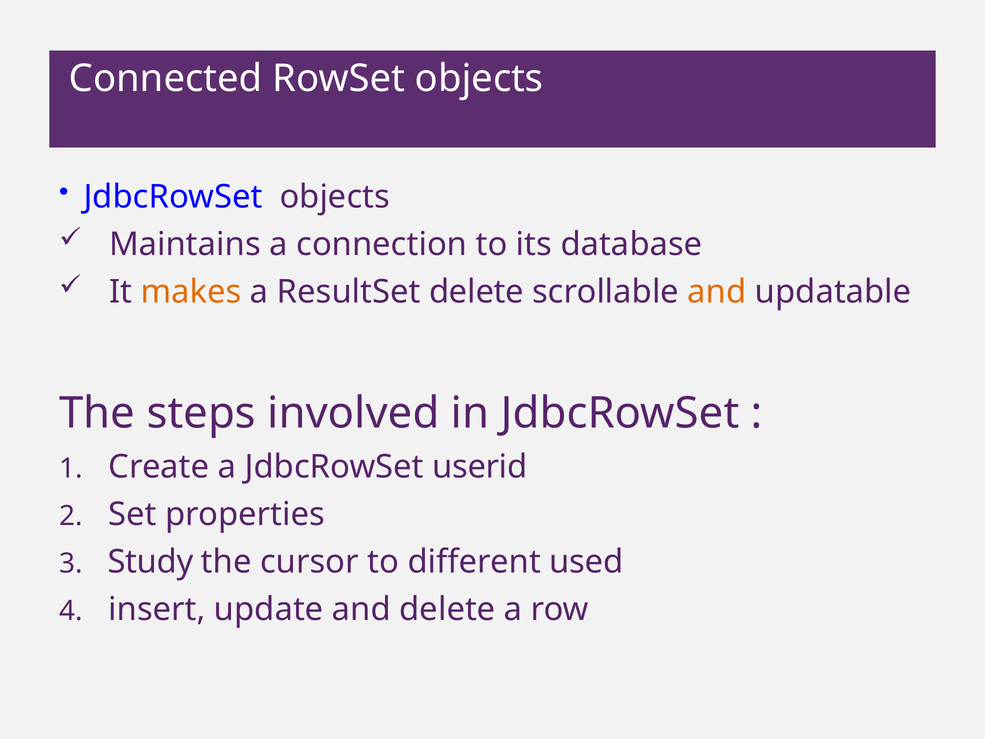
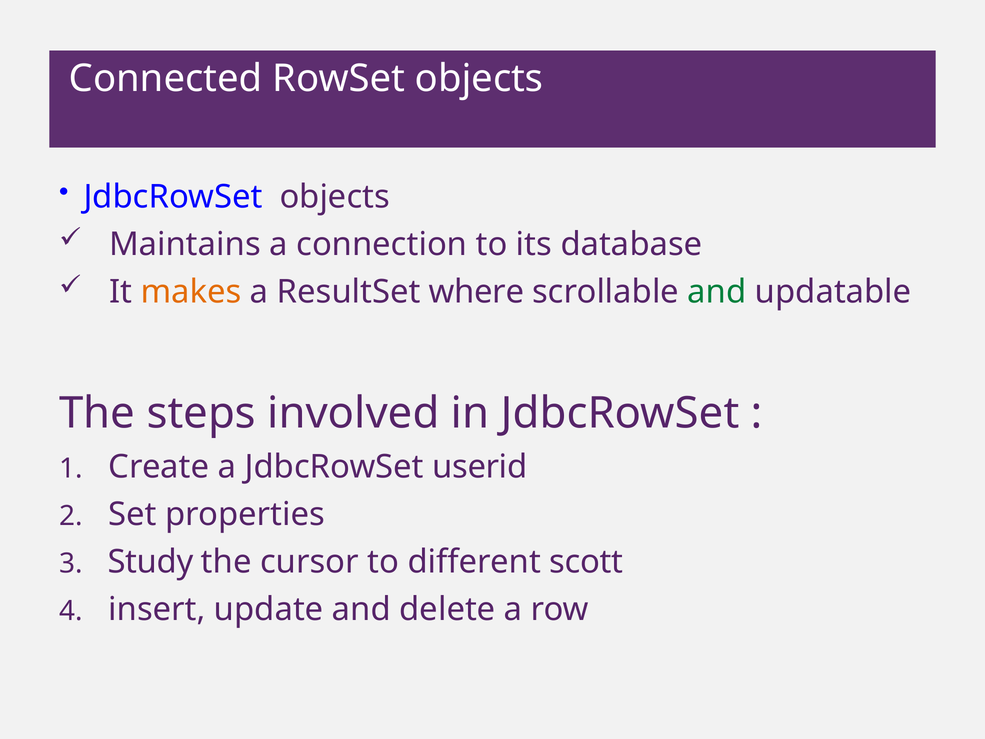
ResultSet delete: delete -> where (477, 292)
and colour: orange -> green (717, 292)
used: used -> scott (586, 562)
